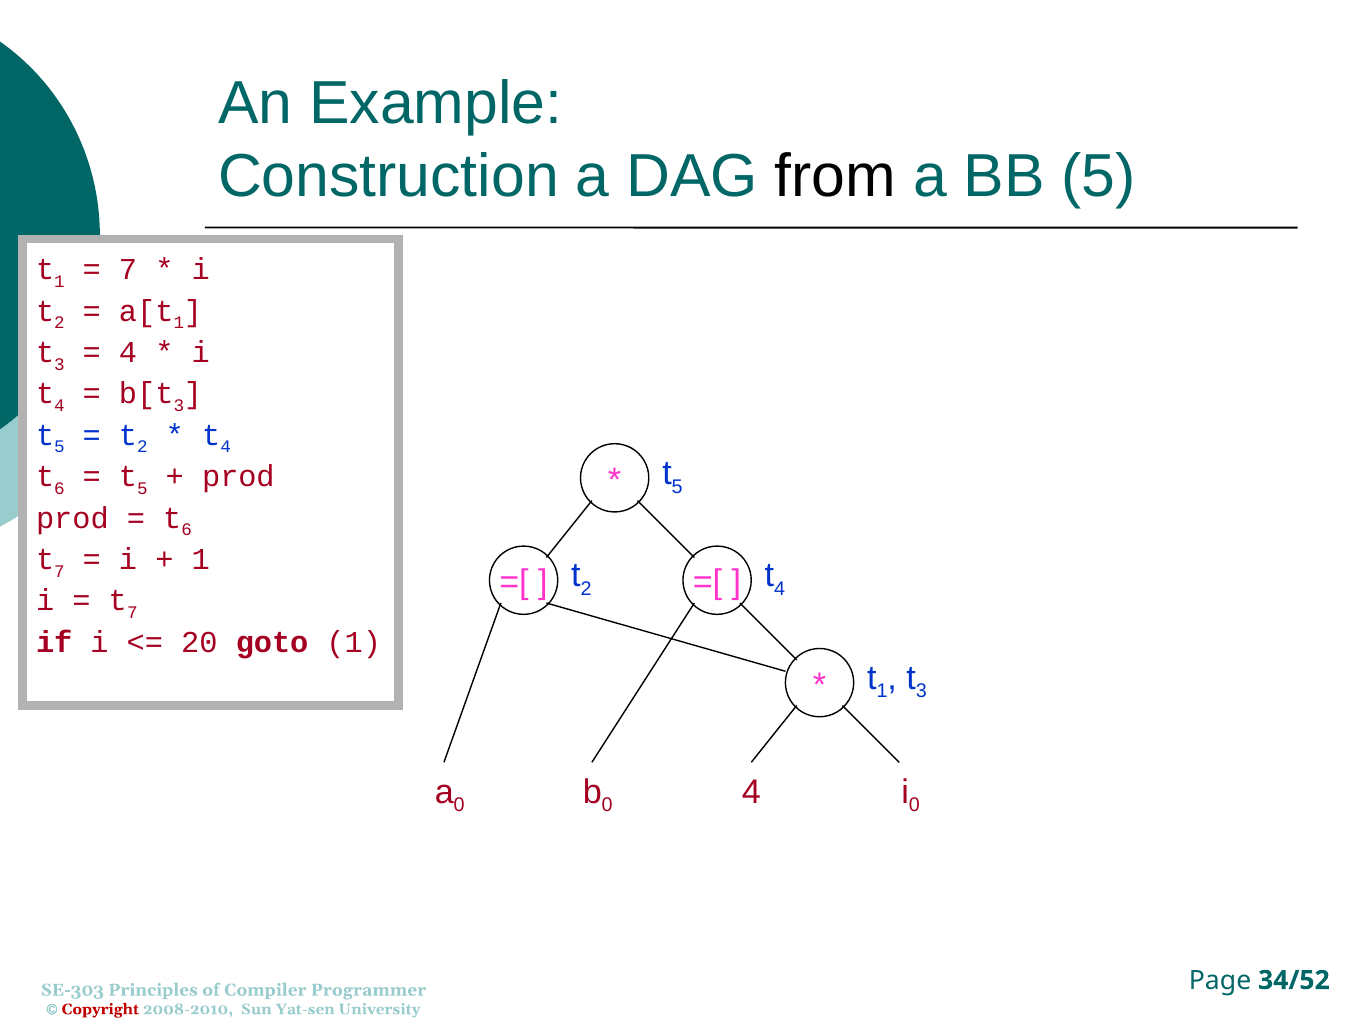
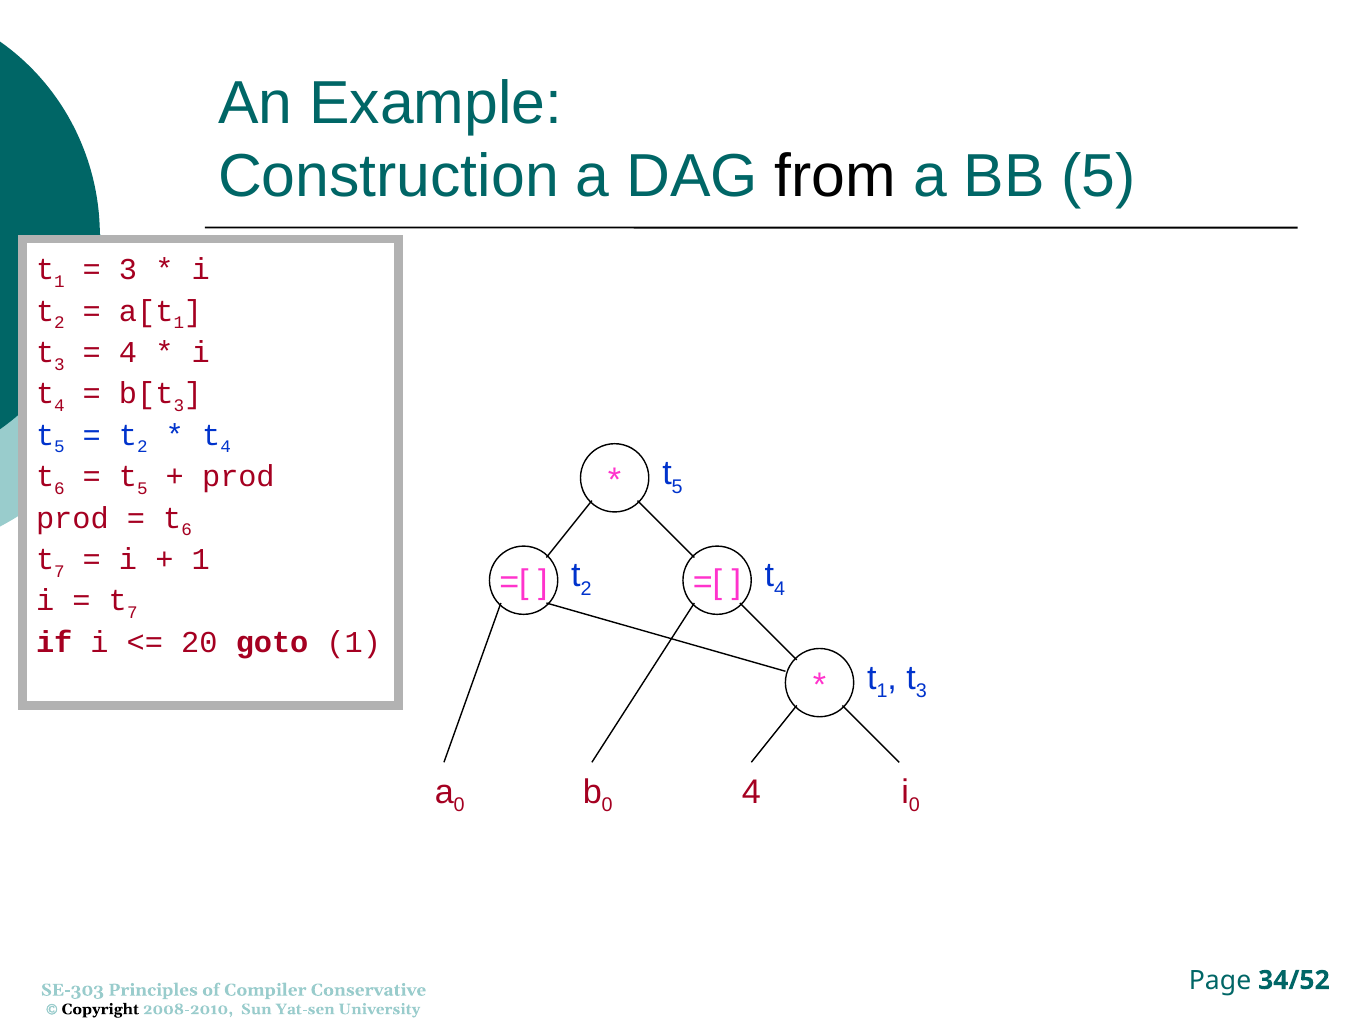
7: 7 -> 3 (128, 270)
Programmer: Programmer -> Conservative (368, 990)
Copyright colour: red -> black (100, 1010)
